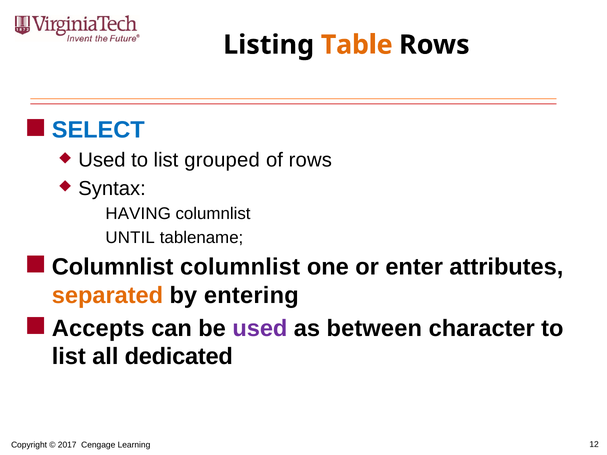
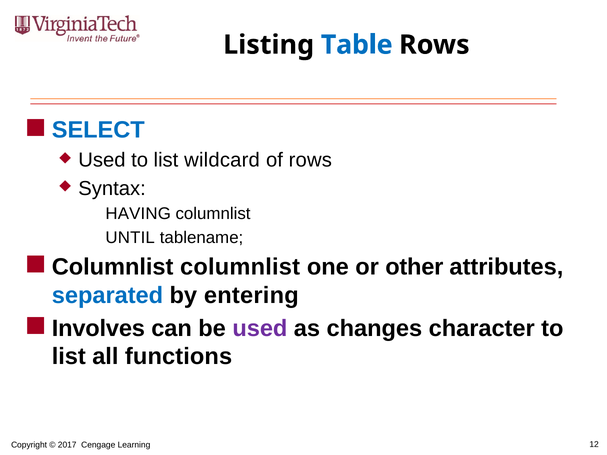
Table colour: orange -> blue (357, 45)
grouped: grouped -> wildcard (222, 160)
enter: enter -> other (414, 267)
separated colour: orange -> blue (107, 295)
Accepts: Accepts -> Involves (98, 328)
between: between -> changes (374, 328)
dedicated: dedicated -> functions (179, 357)
